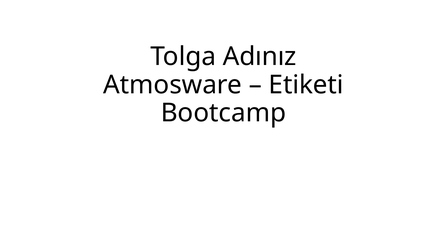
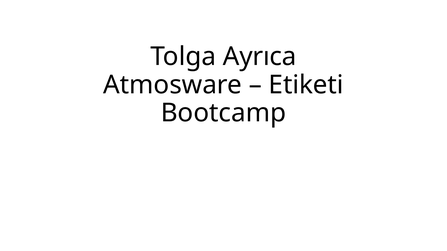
Adınız: Adınız -> Ayrıca (260, 57)
